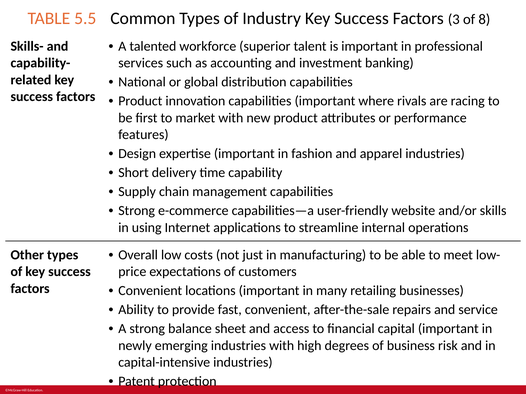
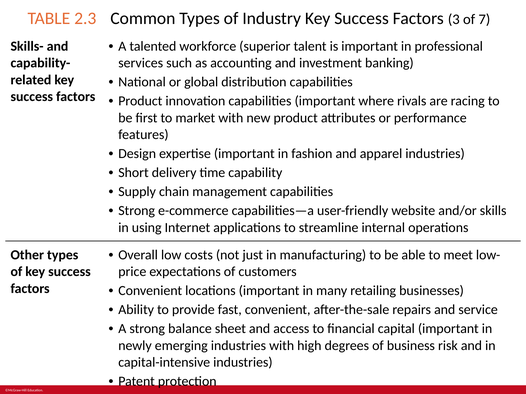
5.5: 5.5 -> 2.3 (85, 18)
8: 8 -> 7 (484, 19)
